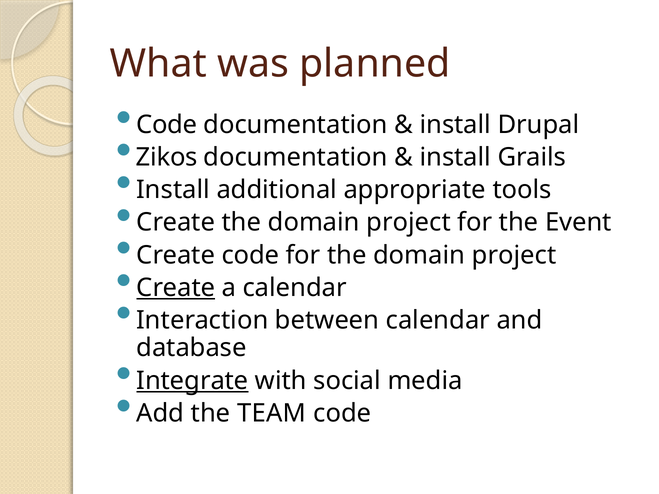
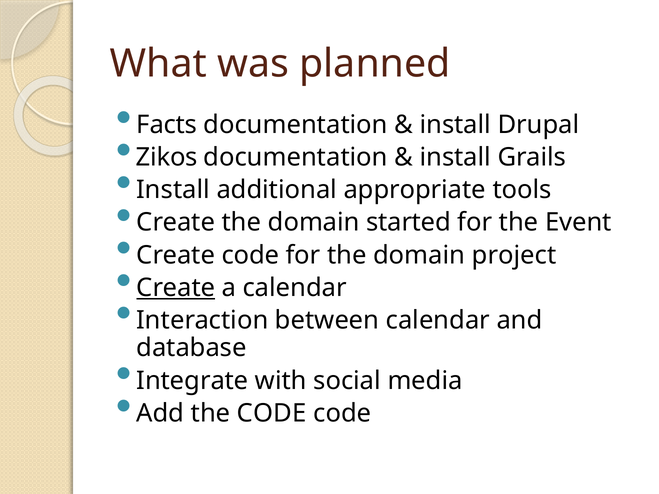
Code: Code -> Facts (167, 125)
Create the domain project: project -> started (409, 223)
Integrate underline: present -> none (192, 381)
the TEAM: TEAM -> CODE (272, 413)
